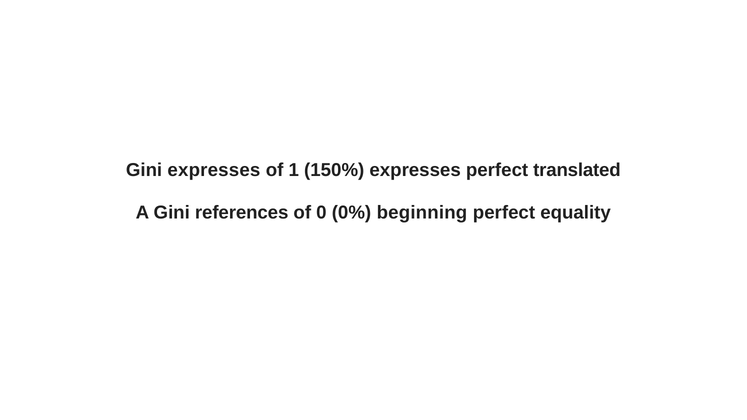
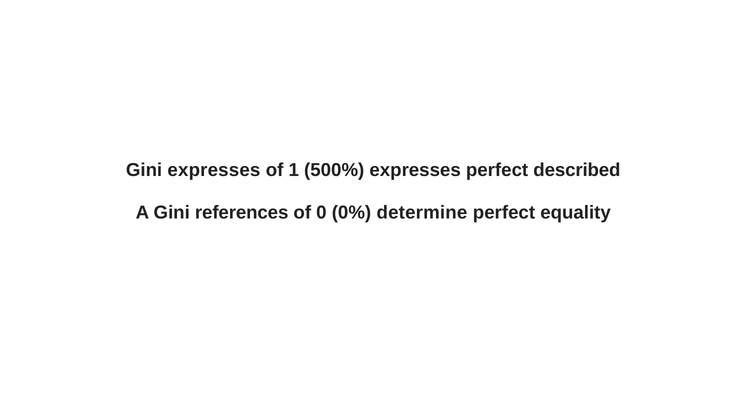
150%: 150% -> 500% (334, 170)
translated: translated -> described (577, 170)
beginning: beginning -> determine (422, 213)
